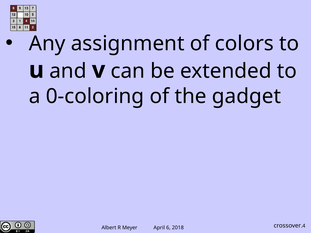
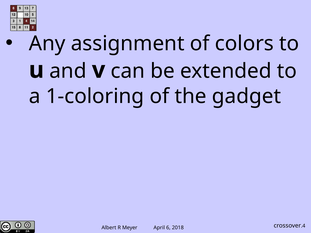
0-coloring: 0-coloring -> 1-coloring (95, 96)
